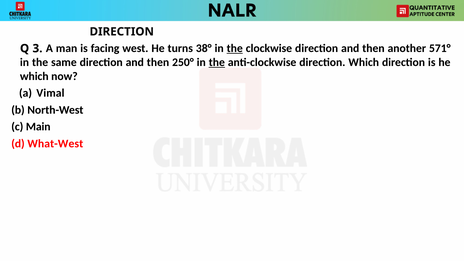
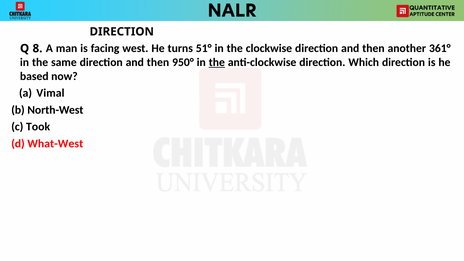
3: 3 -> 8 (37, 48)
38°: 38° -> 51° (204, 48)
the underline: present -> none (235, 48)
571°: 571° -> 361° (440, 48)
250°: 250° -> 950° (183, 62)
which: which -> based (34, 76)
Main: Main -> Took (38, 127)
